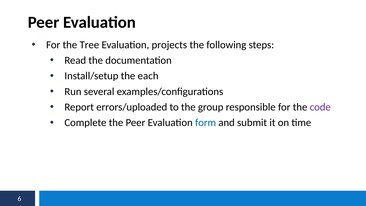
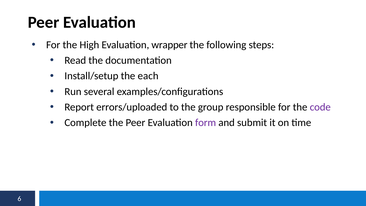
Tree: Tree -> High (89, 45)
projects: projects -> wrapper (169, 45)
form colour: blue -> purple (206, 123)
